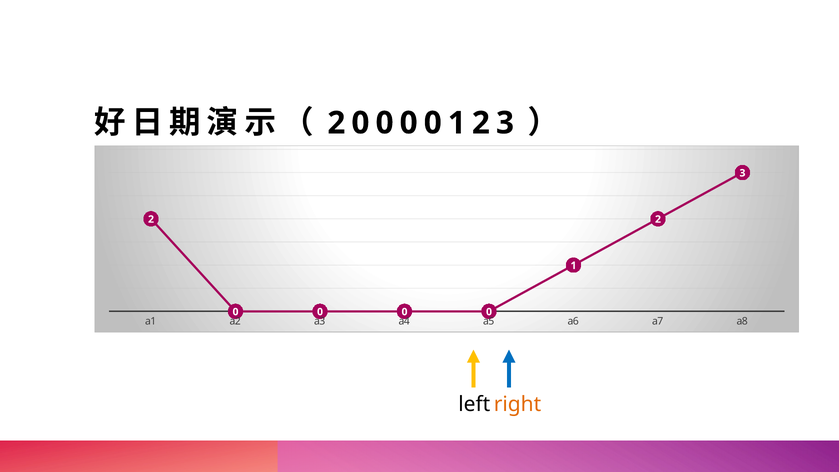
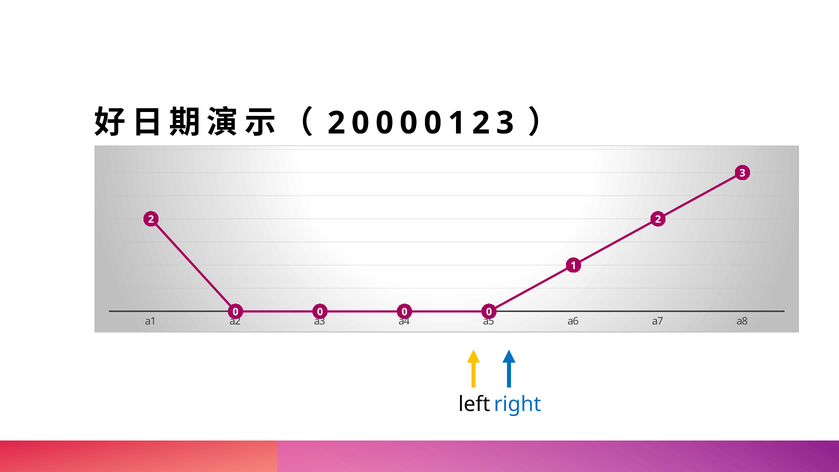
right colour: orange -> blue (518, 404)
